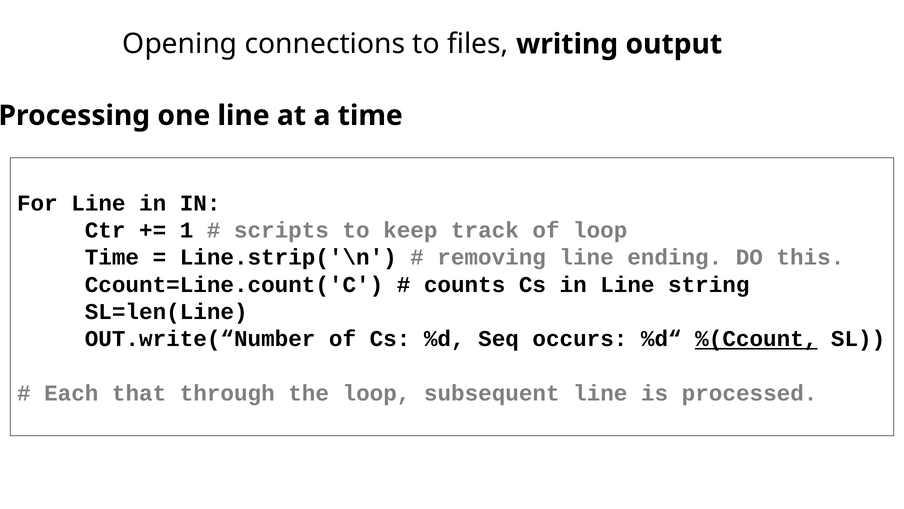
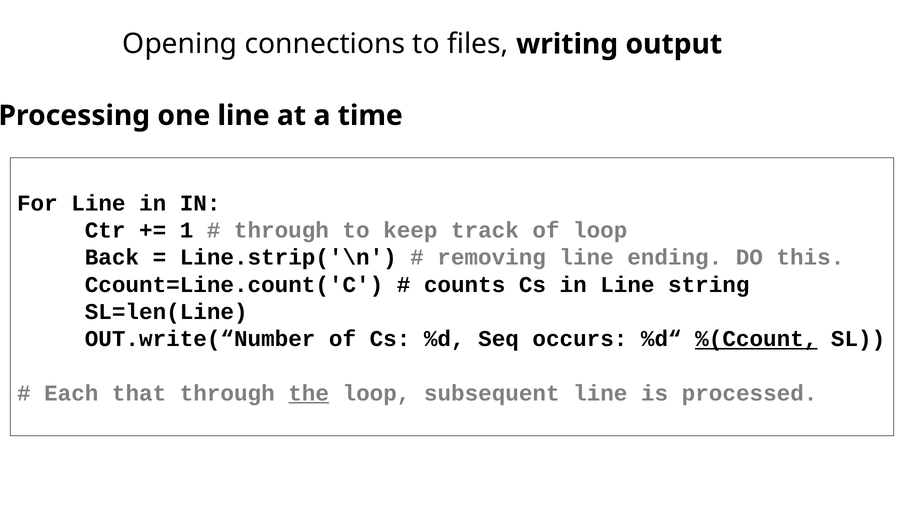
scripts: scripts -> through (281, 230)
Time: Time -> Back (112, 257)
the underline: none -> present (309, 393)
